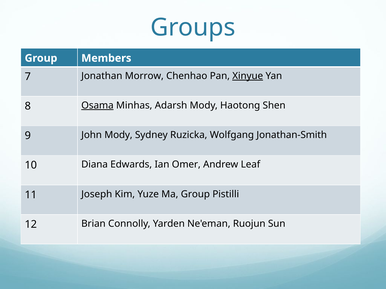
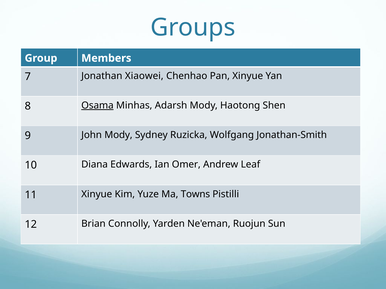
Morrow: Morrow -> Xiaowei (144, 76)
Xinyue underline: present -> none (248, 76)
11 Joseph: Joseph -> Xinyue (97, 194)
Ma Group: Group -> Towns (195, 194)
